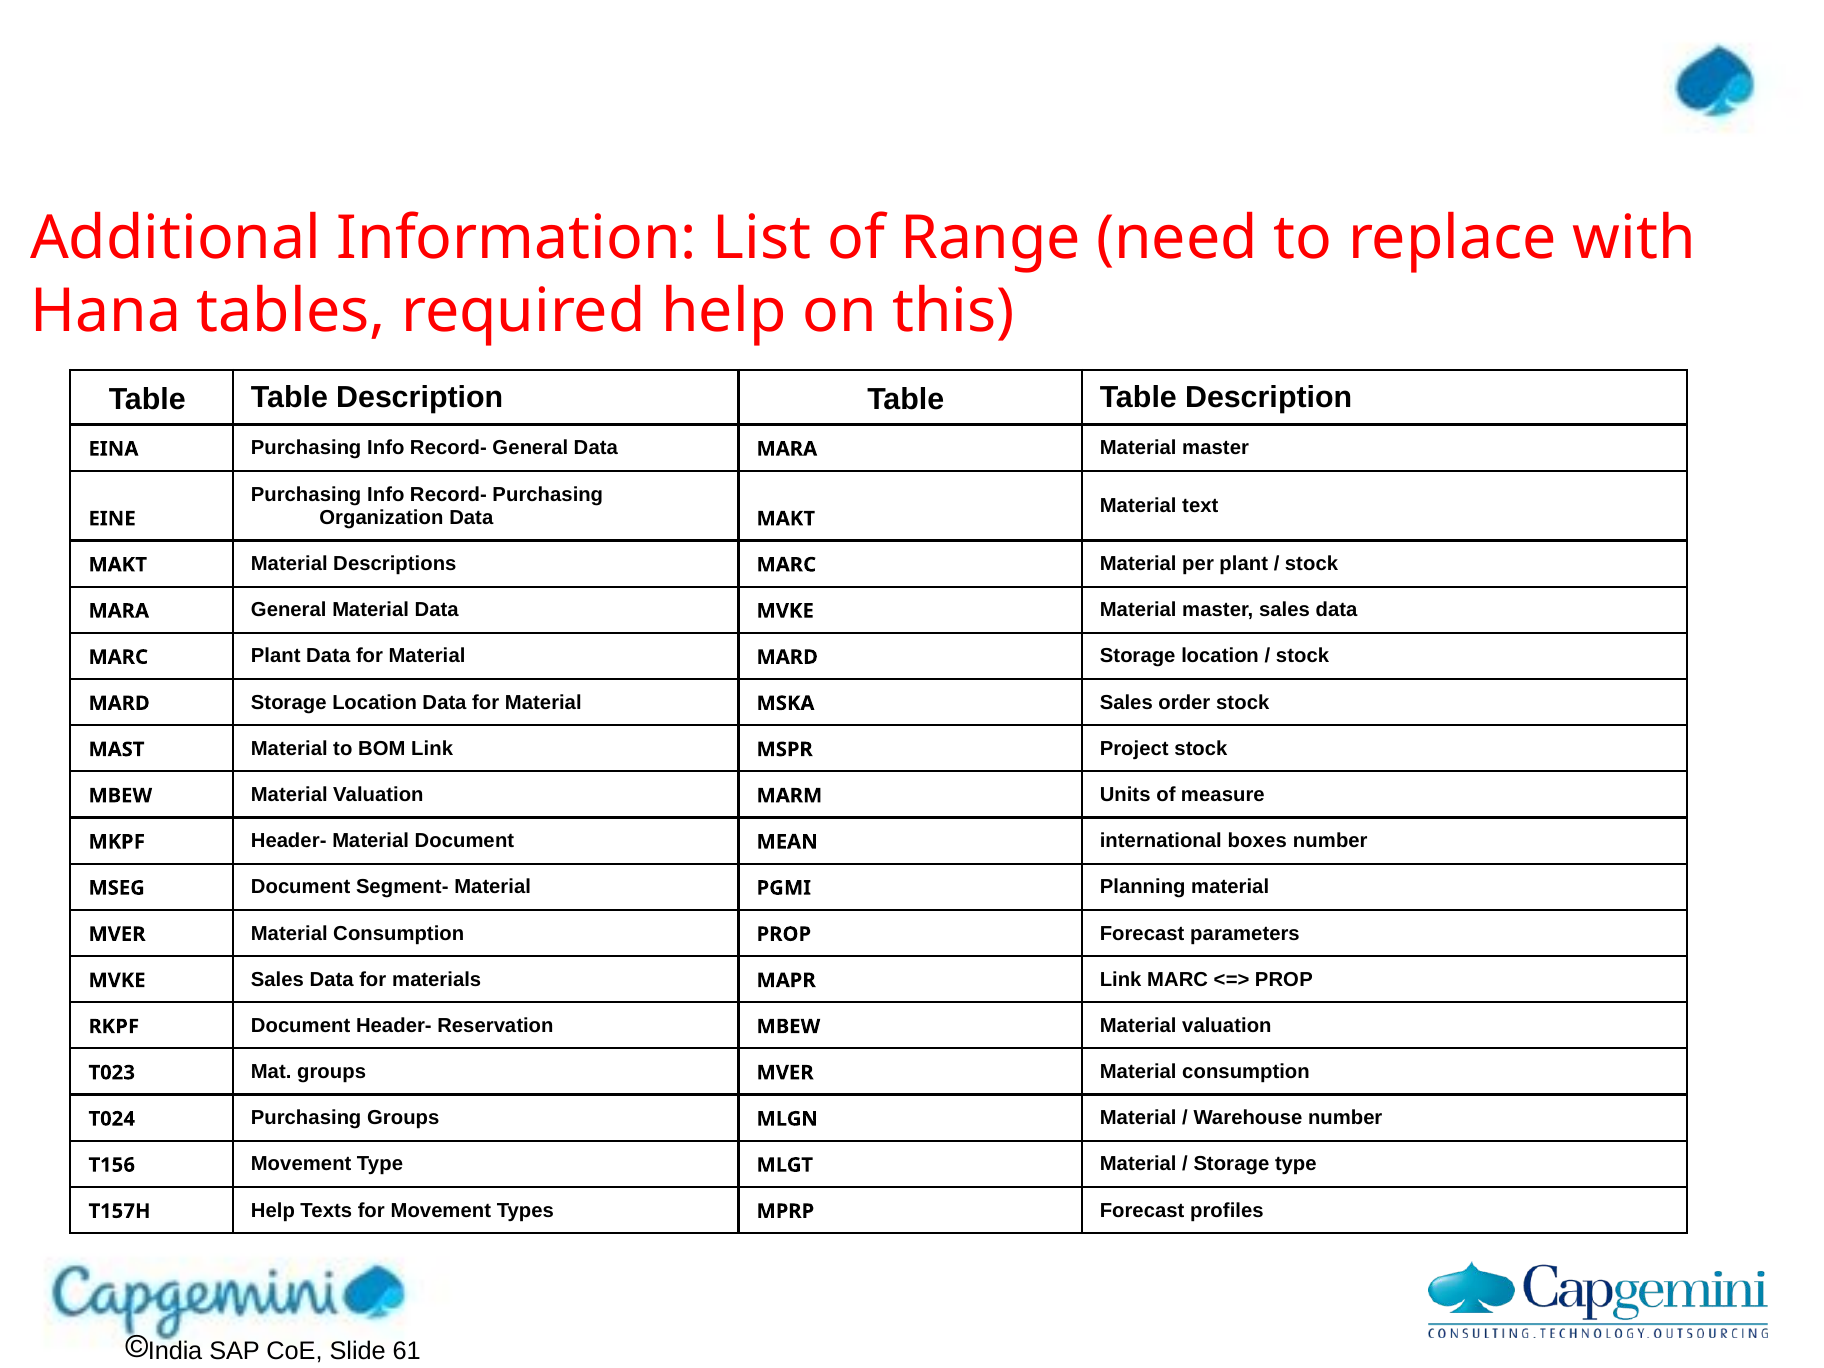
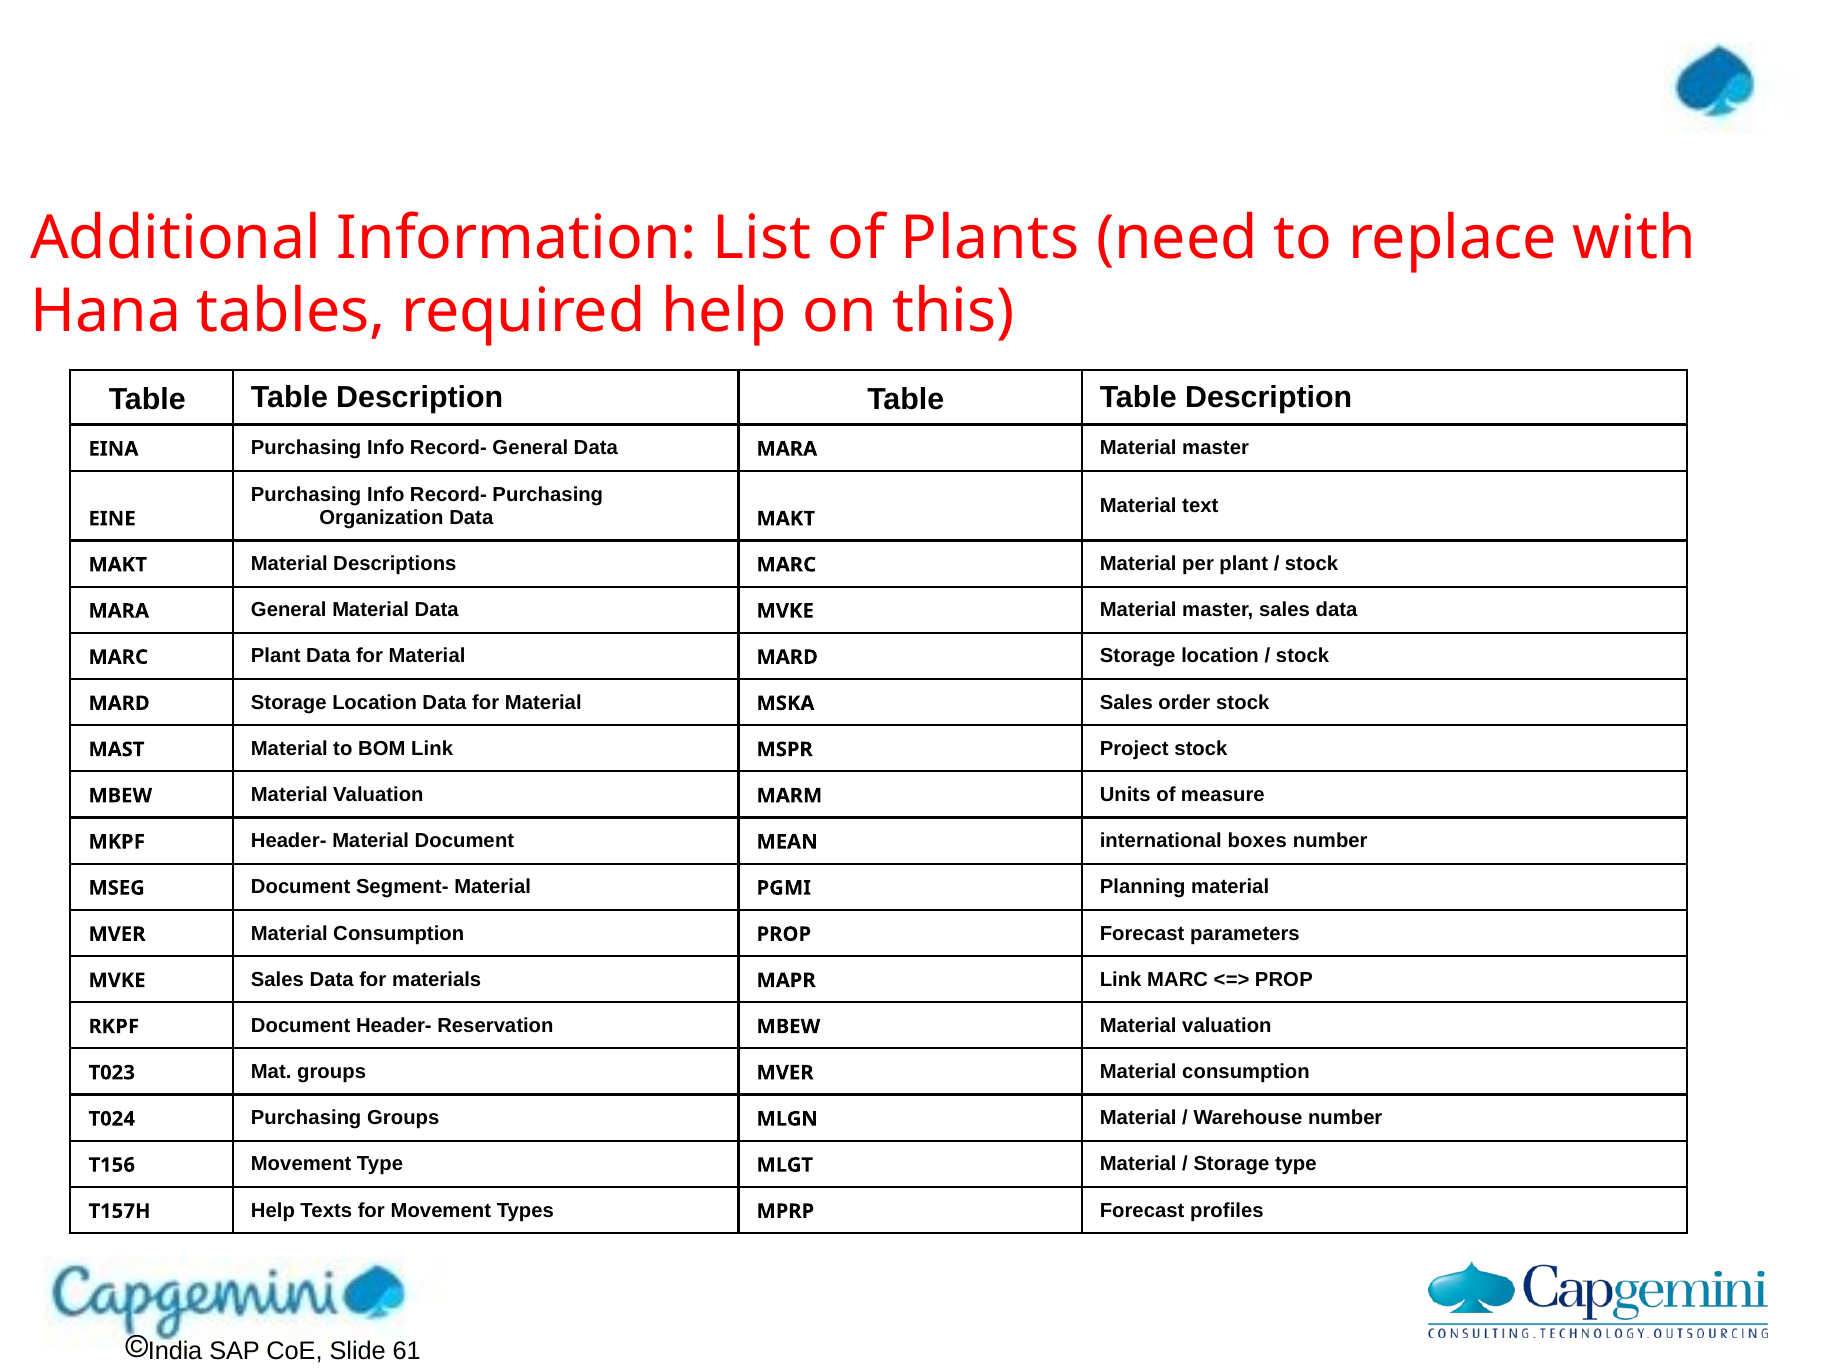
Range: Range -> Plants (990, 238)
